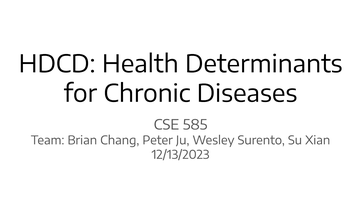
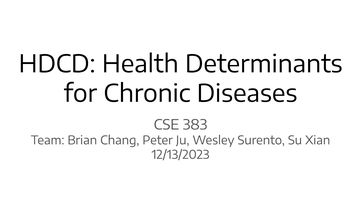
585: 585 -> 383 (195, 125)
